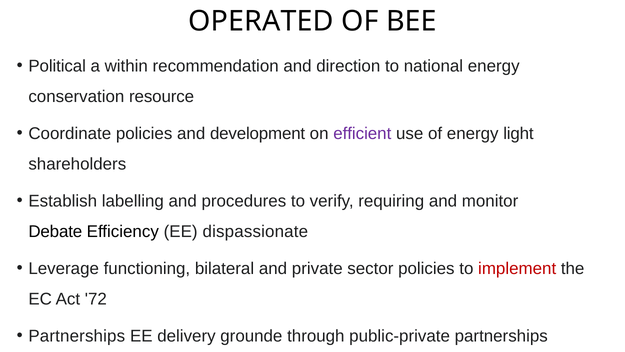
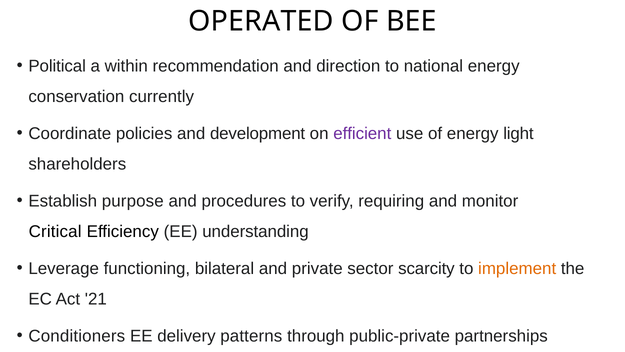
resource: resource -> currently (162, 96)
labelling: labelling -> purpose (133, 201)
Debate: Debate -> Critical (55, 231)
dispassionate: dispassionate -> understanding (255, 231)
sector policies: policies -> scarcity (426, 268)
implement colour: red -> orange (517, 268)
72: 72 -> 21 (96, 299)
Partnerships: Partnerships -> Conditioners (77, 336)
grounde: grounde -> patterns (251, 336)
